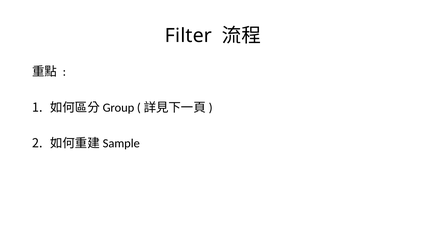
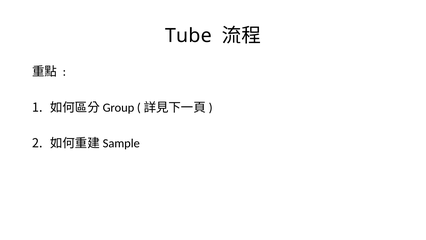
Filter: Filter -> Tube (188, 36)
